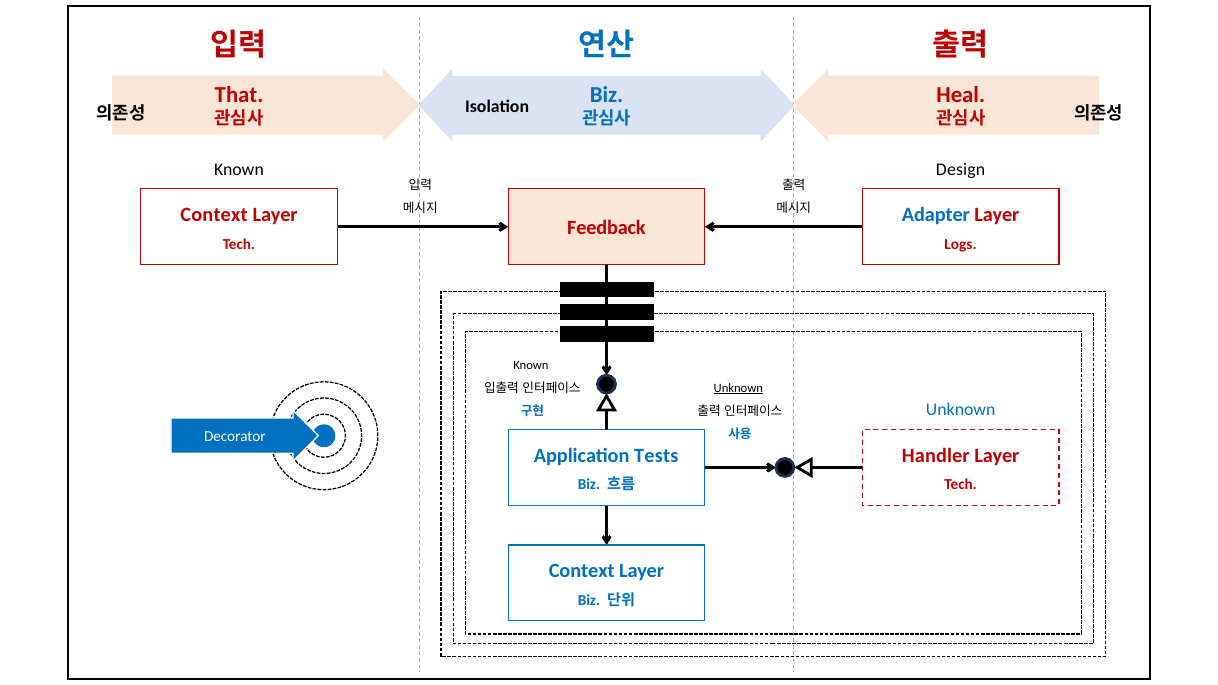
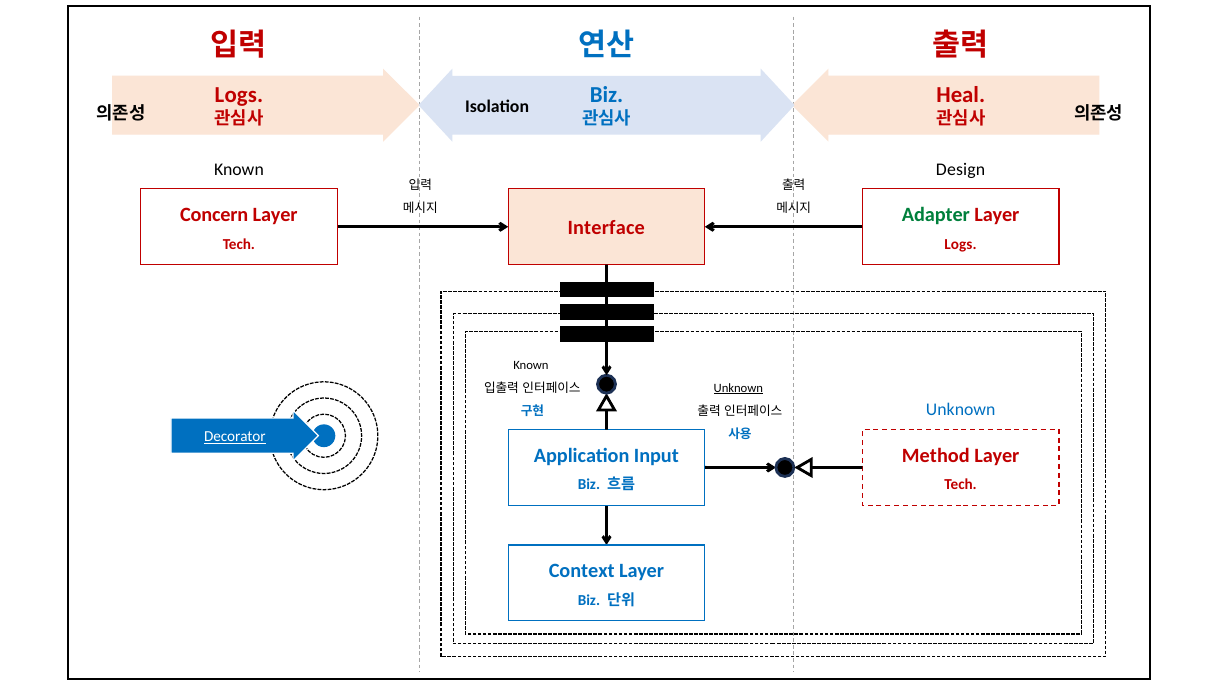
That: That -> Logs (239, 95)
Context: Context -> Concern (214, 215)
Adapter colour: blue -> green (936, 215)
Feedback: Feedback -> Interface (606, 228)
Decorator underline: none -> present (235, 437)
Tests: Tests -> Input (656, 455)
Handler: Handler -> Method (936, 455)
